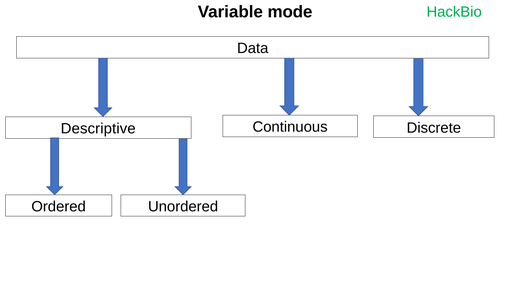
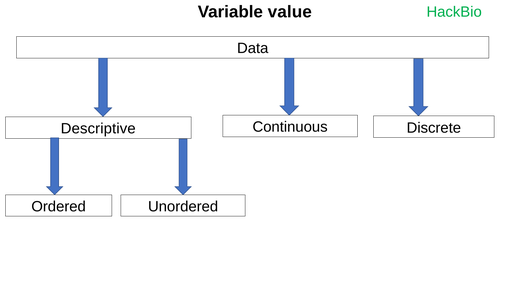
mode: mode -> value (290, 12)
